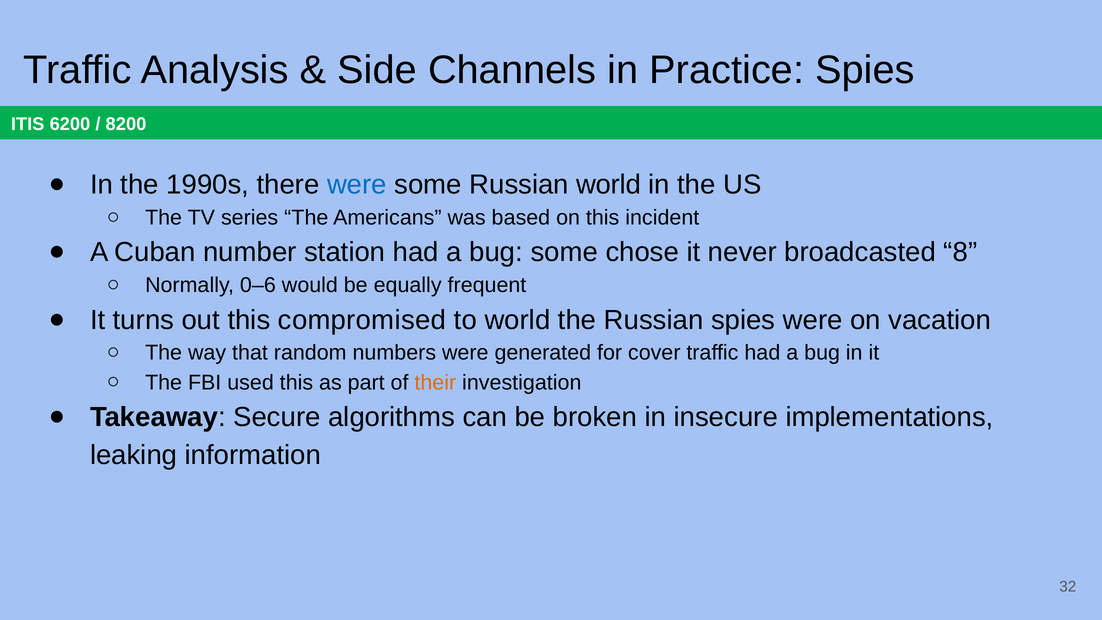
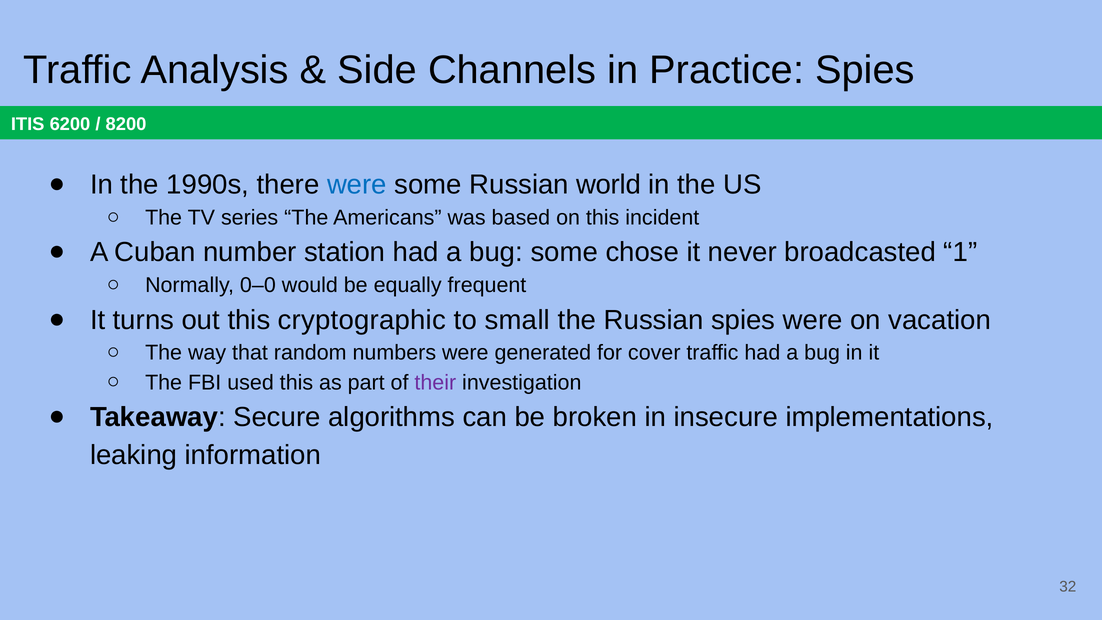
8: 8 -> 1 (960, 252)
0–6: 0–6 -> 0–0 (258, 285)
compromised: compromised -> cryptographic (362, 320)
to world: world -> small (517, 320)
their colour: orange -> purple (435, 382)
